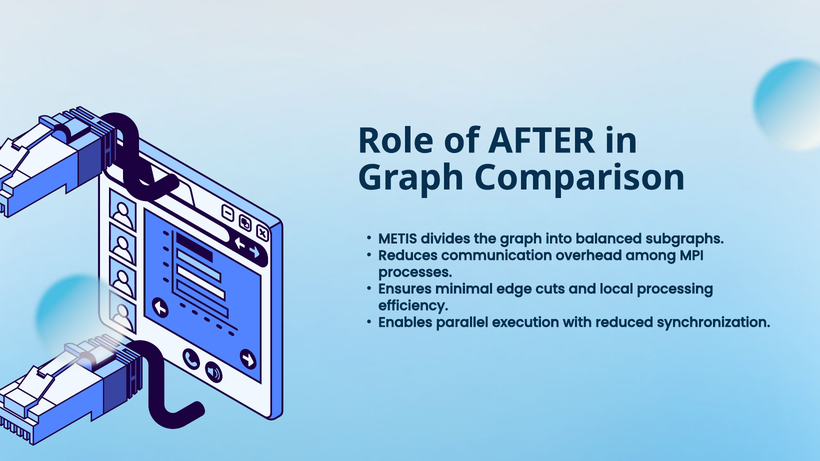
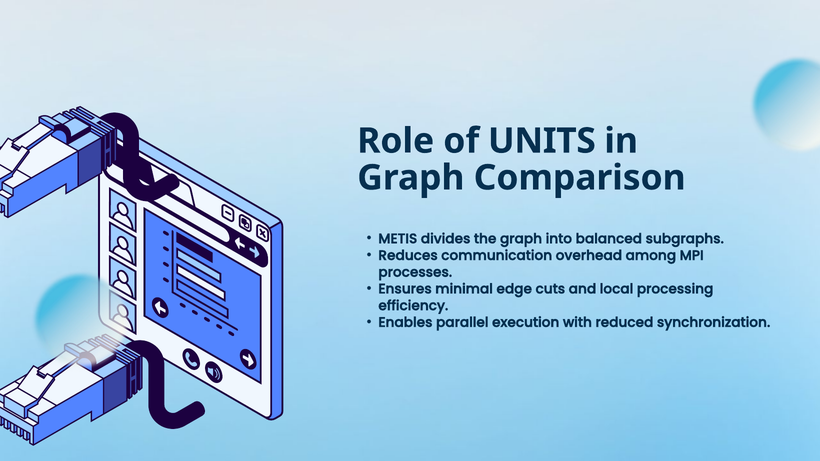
AFTER: AFTER -> UNITS (542, 141)
